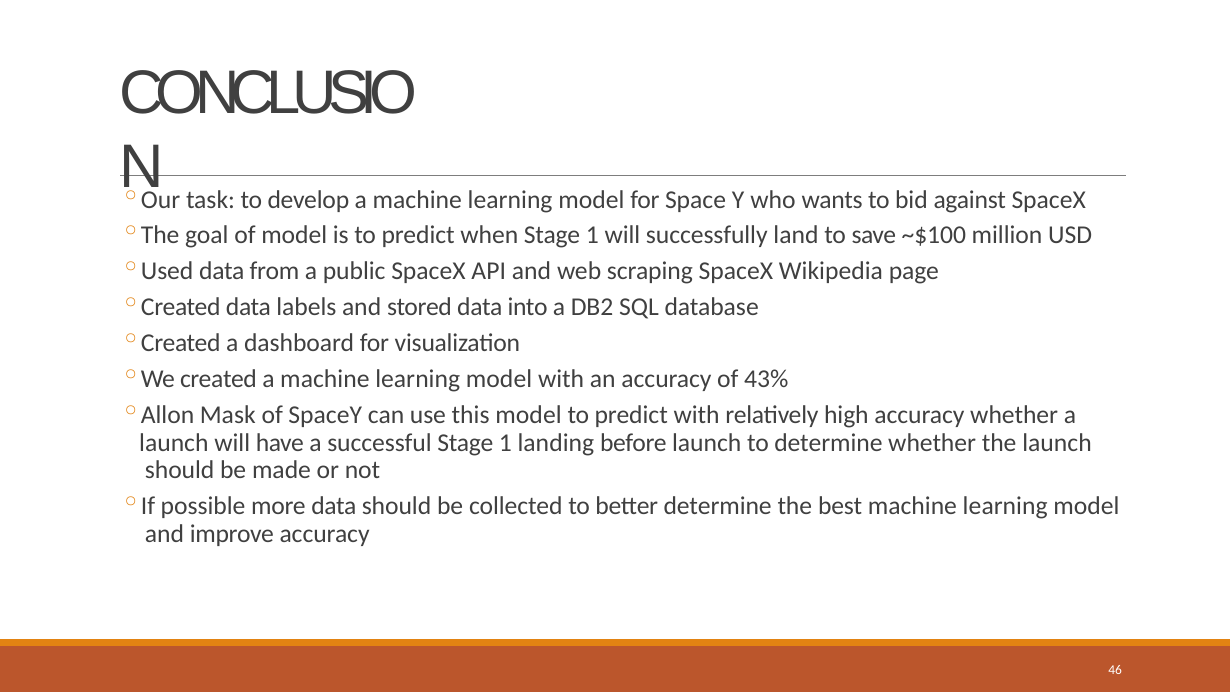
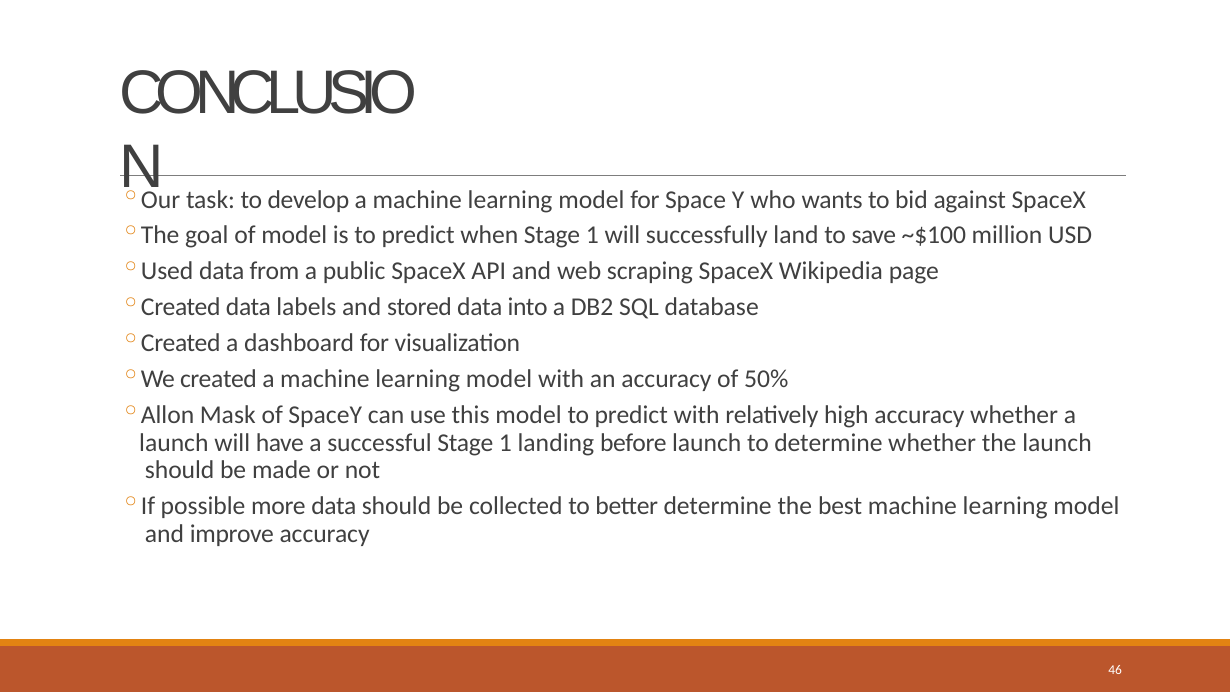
43%: 43% -> 50% (766, 379)
